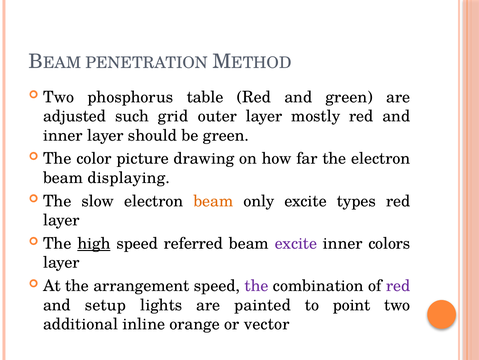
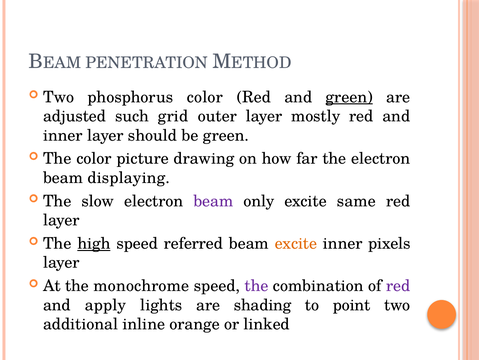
phosphorus table: table -> color (205, 97)
green underline: none -> present (349, 97)
beam colour: orange -> purple (213, 201)
types: types -> same (356, 201)
excite colour: purple -> orange (296, 243)
colors: colors -> pixels (389, 243)
arrangement: arrangement -> monochrome (141, 285)
setup: setup -> apply (105, 304)
painted: painted -> shading (263, 304)
vector: vector -> linked (267, 324)
